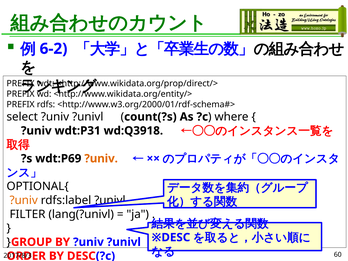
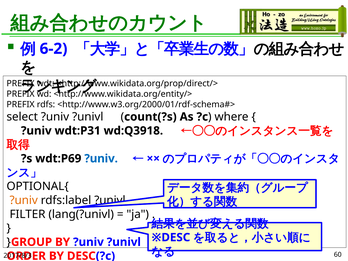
?univ colour: orange -> blue (101, 159)
